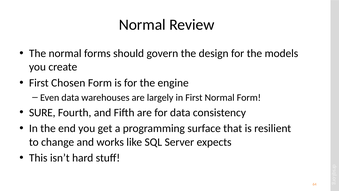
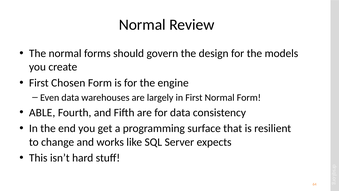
SURE: SURE -> ABLE (42, 112)
